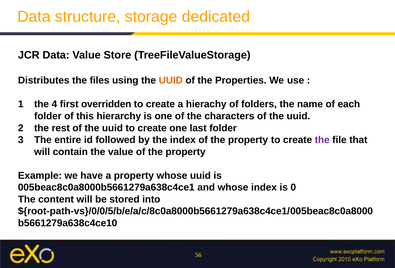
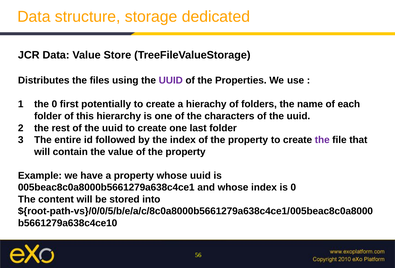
UUID colour: orange -> purple (171, 80)
the 4: 4 -> 0 (54, 104)
overridden: overridden -> potentially (106, 104)
